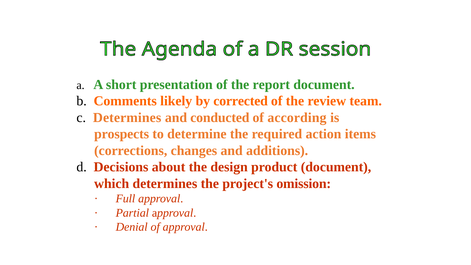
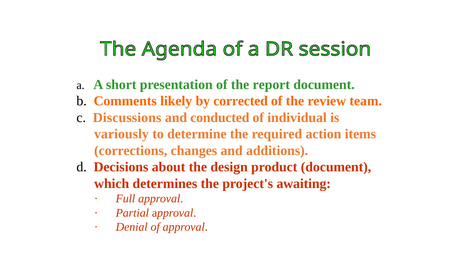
c Determines: Determines -> Discussions (127, 118)
according: according -> individual (297, 118)
prospects: prospects -> variously (121, 134)
omission: omission -> awaiting (304, 183)
